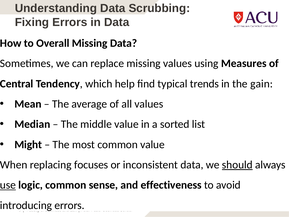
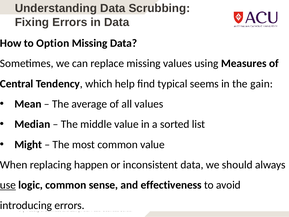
Overall: Overall -> Option (53, 43)
trends: trends -> seems (204, 84)
focuses: focuses -> happen (91, 165)
should underline: present -> none (237, 165)
